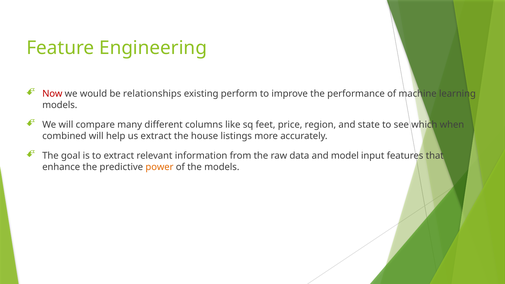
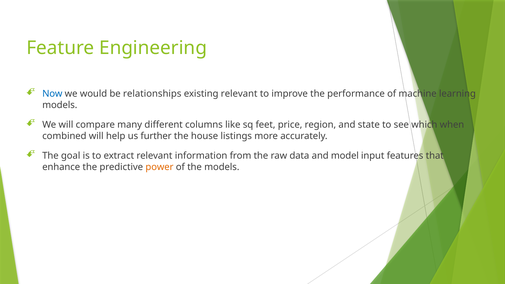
Now colour: red -> blue (52, 94)
existing perform: perform -> relevant (239, 94)
us extract: extract -> further (156, 136)
